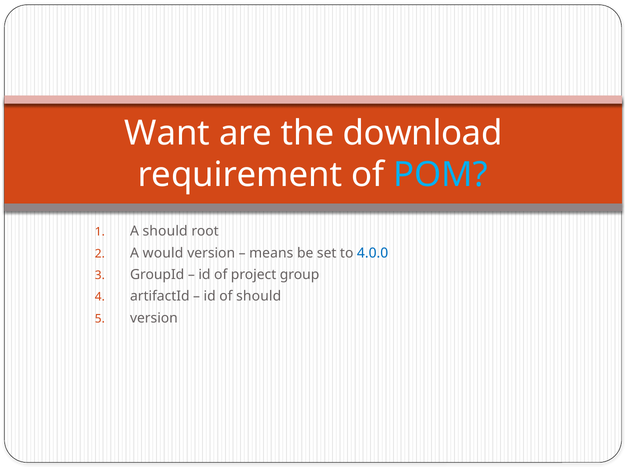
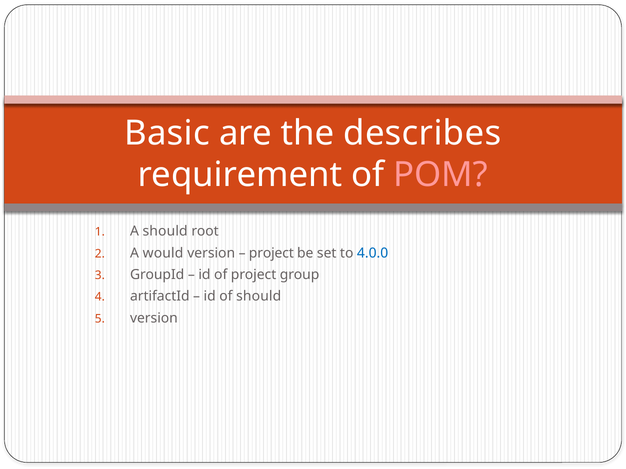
Want: Want -> Basic (167, 133)
download: download -> describes (422, 133)
POM colour: light blue -> pink (441, 175)
means: means -> project (271, 253)
